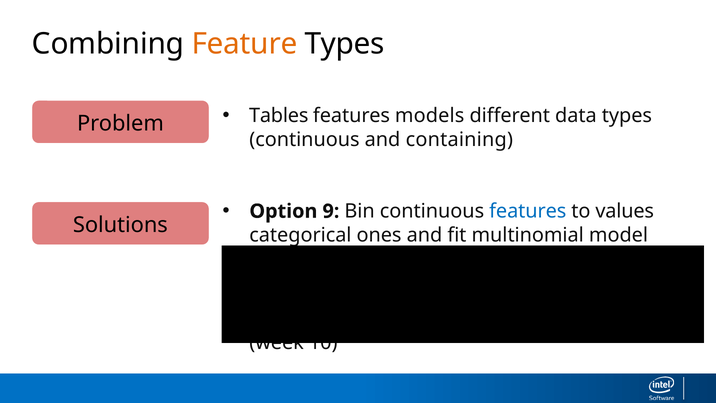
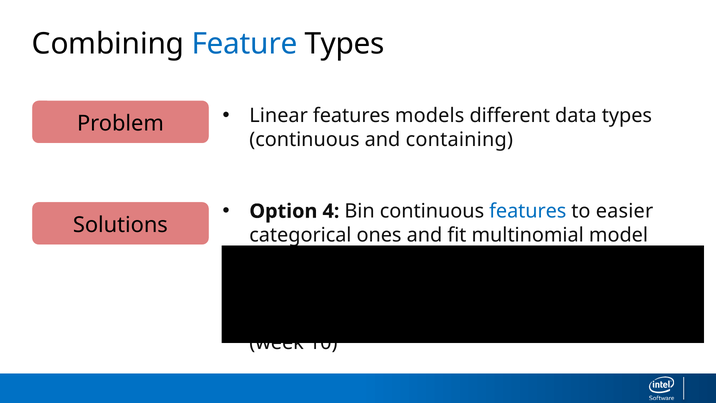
Feature colour: orange -> blue (245, 44)
Tables: Tables -> Linear (279, 116)
9: 9 -> 4 (331, 211)
values: values -> easier (625, 211)
